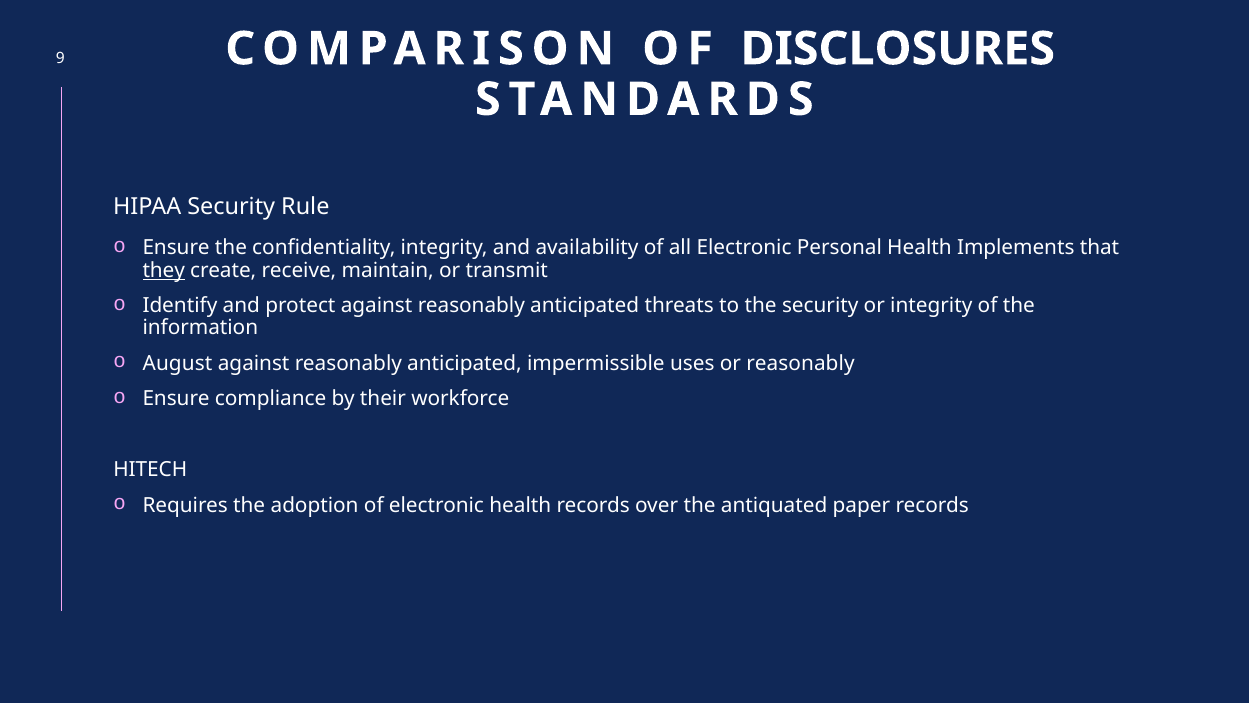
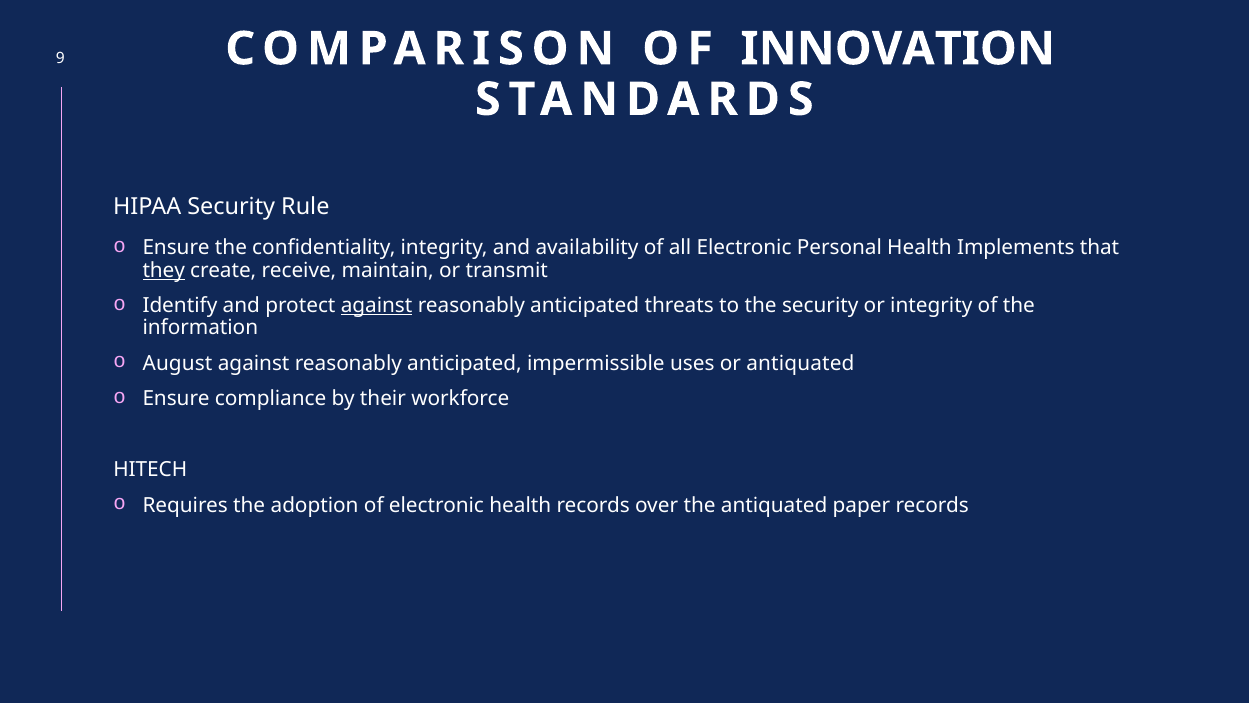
DISCLOSURES: DISCLOSURES -> INNOVATION (898, 49)
against underline: none -> present (377, 305)
or reasonably: reasonably -> antiquated (800, 363)
